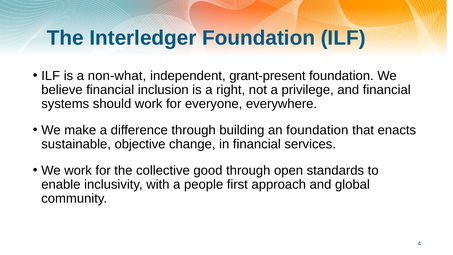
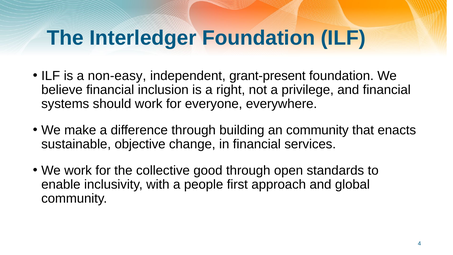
non-what: non-what -> non-easy (117, 76)
an foundation: foundation -> community (317, 130)
